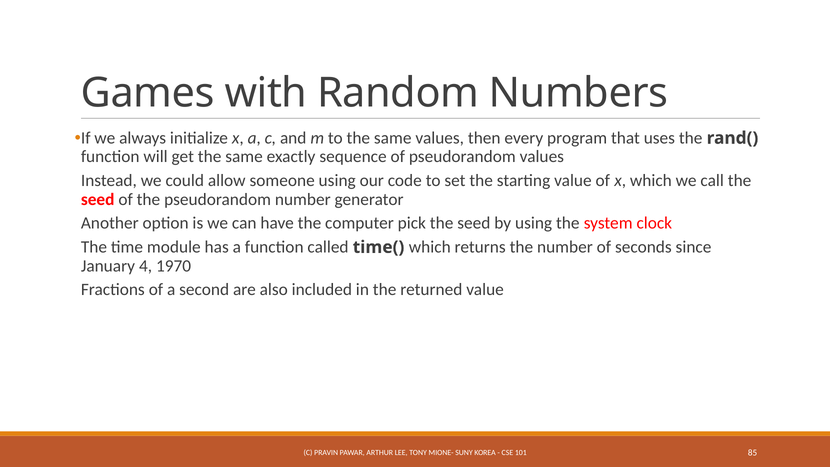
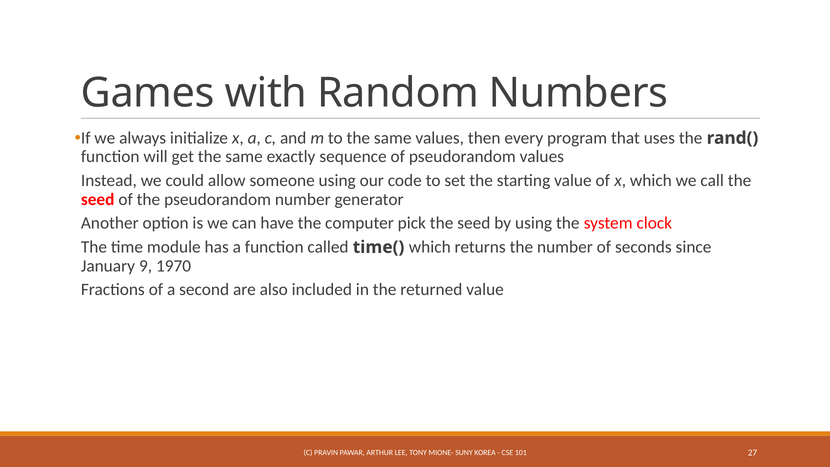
4: 4 -> 9 (146, 266)
85: 85 -> 27 (753, 453)
